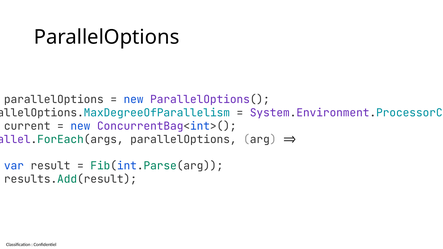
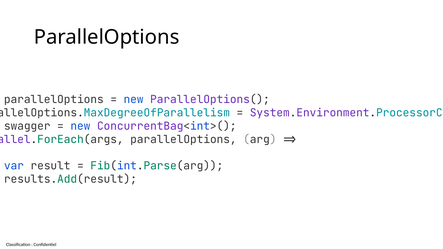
current: current -> swagger (27, 126)
